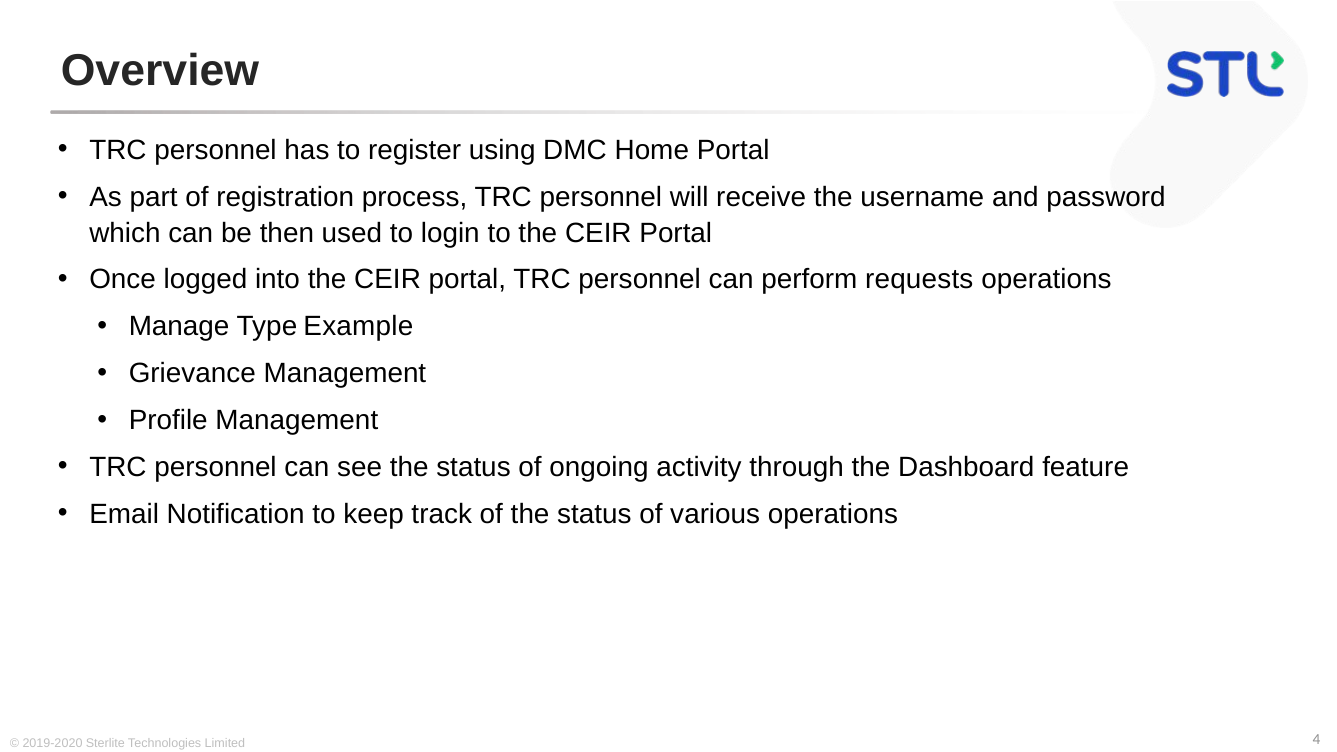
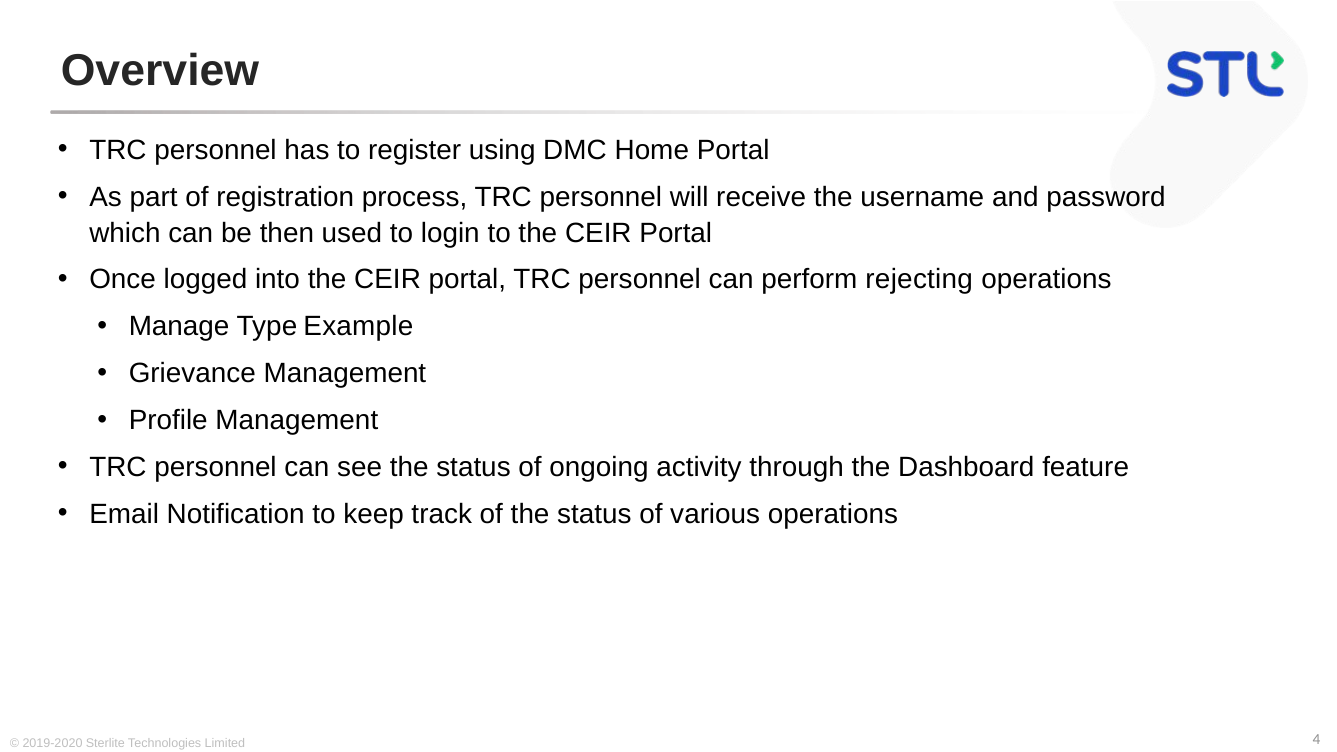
requests: requests -> rejecting (919, 280)
